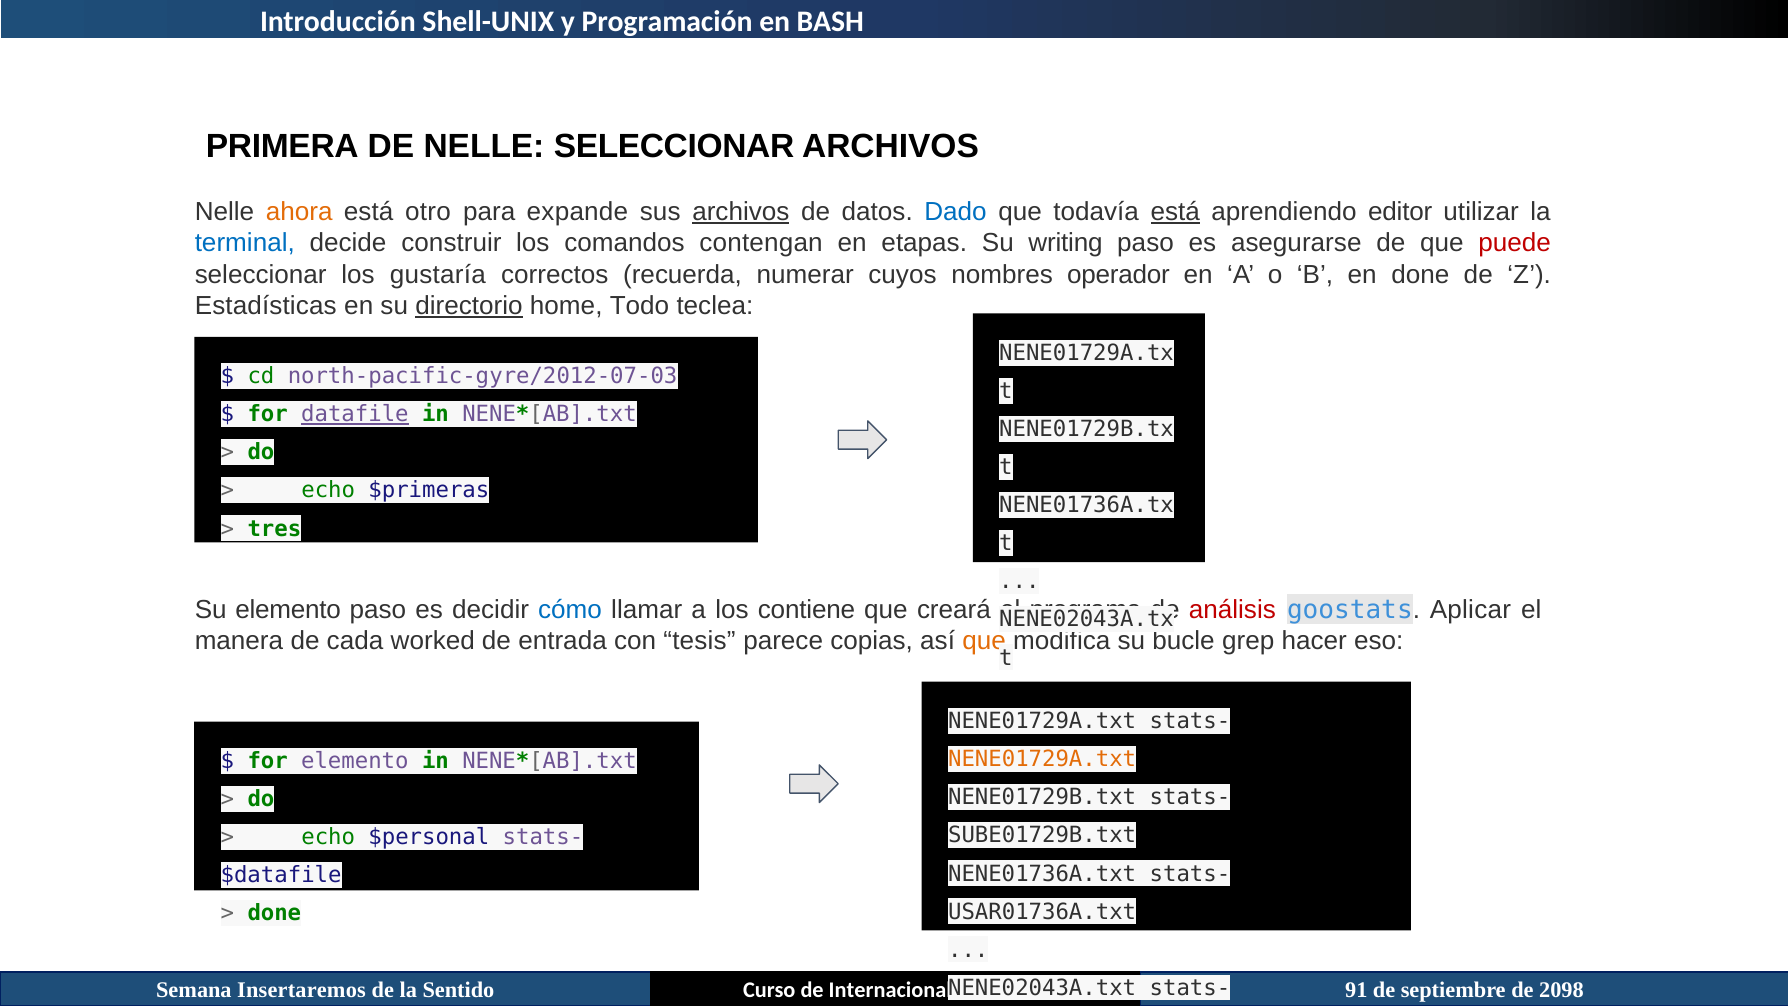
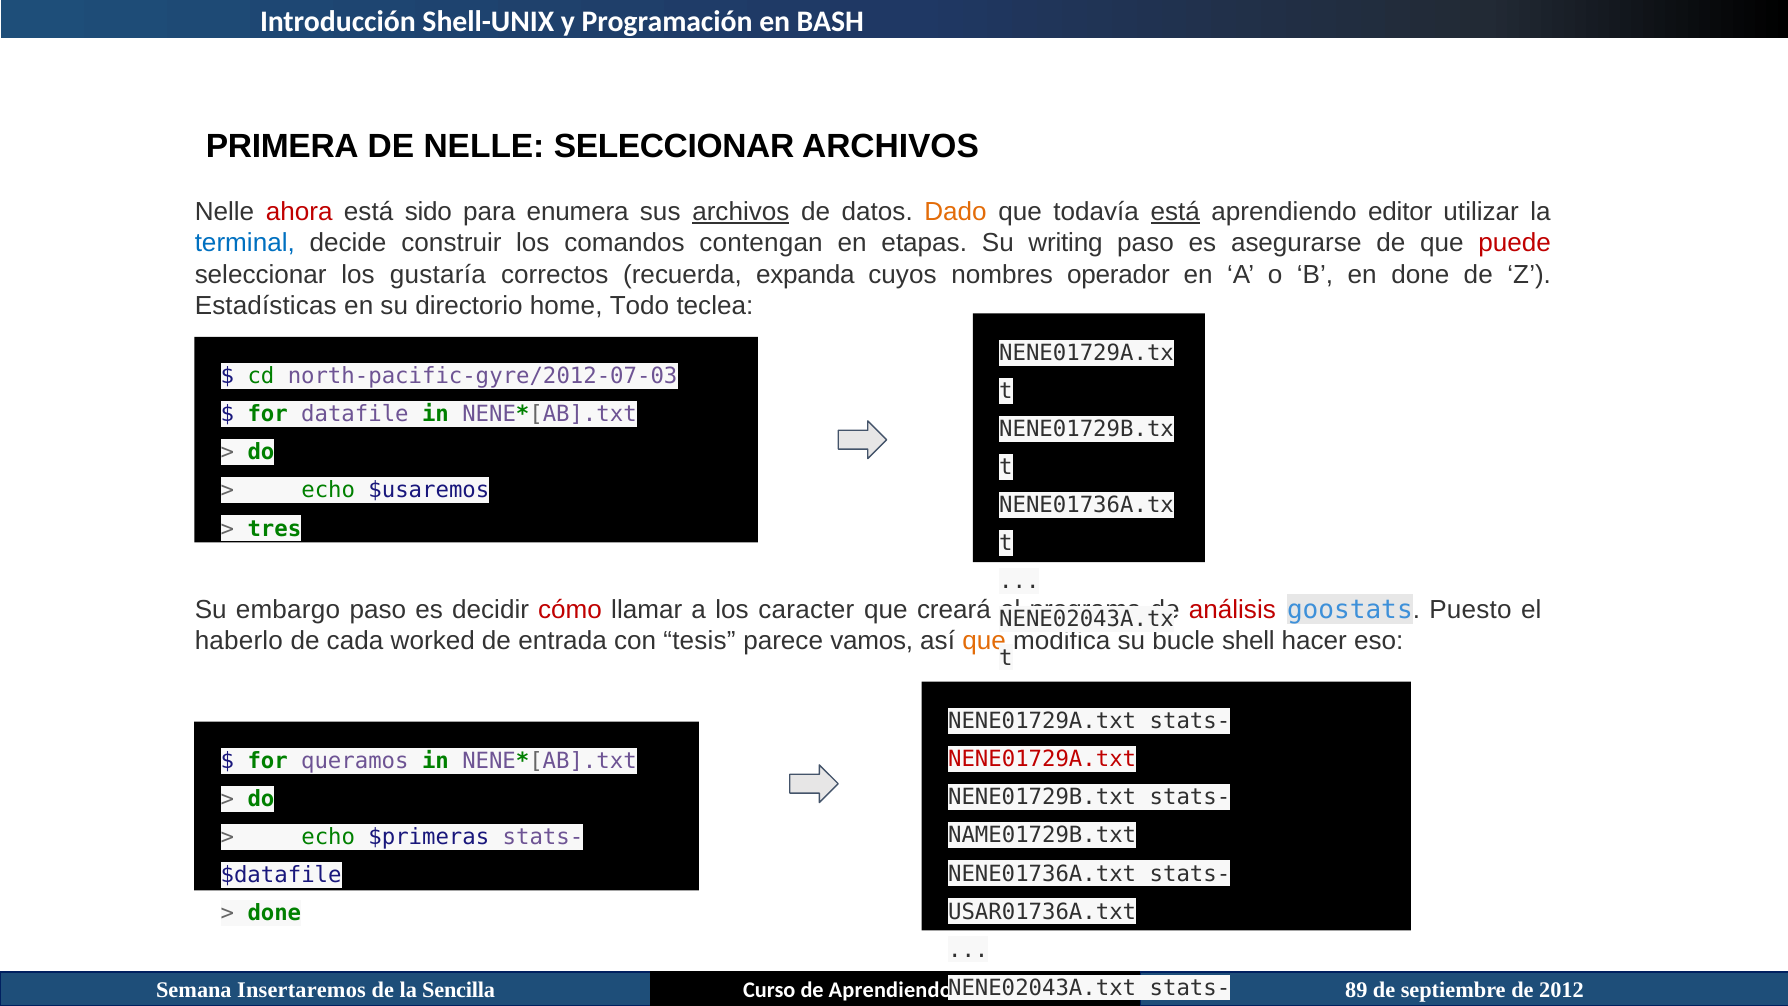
ahora colour: orange -> red (299, 212)
otro: otro -> sido (428, 212)
expande: expande -> enumera (578, 212)
Dado colour: blue -> orange (956, 212)
numerar: numerar -> expanda (805, 275)
directorio underline: present -> none (469, 306)
datafile underline: present -> none (355, 414)
$primeras: $primeras -> $usaremos (429, 490)
Su elemento: elemento -> embargo (288, 609)
cómo colour: blue -> red (570, 609)
contiene: contiene -> caracter (806, 609)
Aplicar: Aplicar -> Puesto (1470, 609)
manera: manera -> haberlo (239, 641)
copias: copias -> vamos (872, 641)
grep: grep -> shell (1248, 641)
NENE01729A.txt colour: orange -> red (1042, 759)
for elemento: elemento -> queramos (355, 761)
SUBE01729B.txt: SUBE01729B.txt -> NAME01729B.txt (1042, 835)
$personal: $personal -> $primeras (429, 837)
Sentido: Sentido -> Sencilla (459, 990)
de Internacional: Internacional -> Aprendiendo (890, 990)
91: 91 -> 89 (1356, 990)
2098: 2098 -> 2012 (1561, 990)
